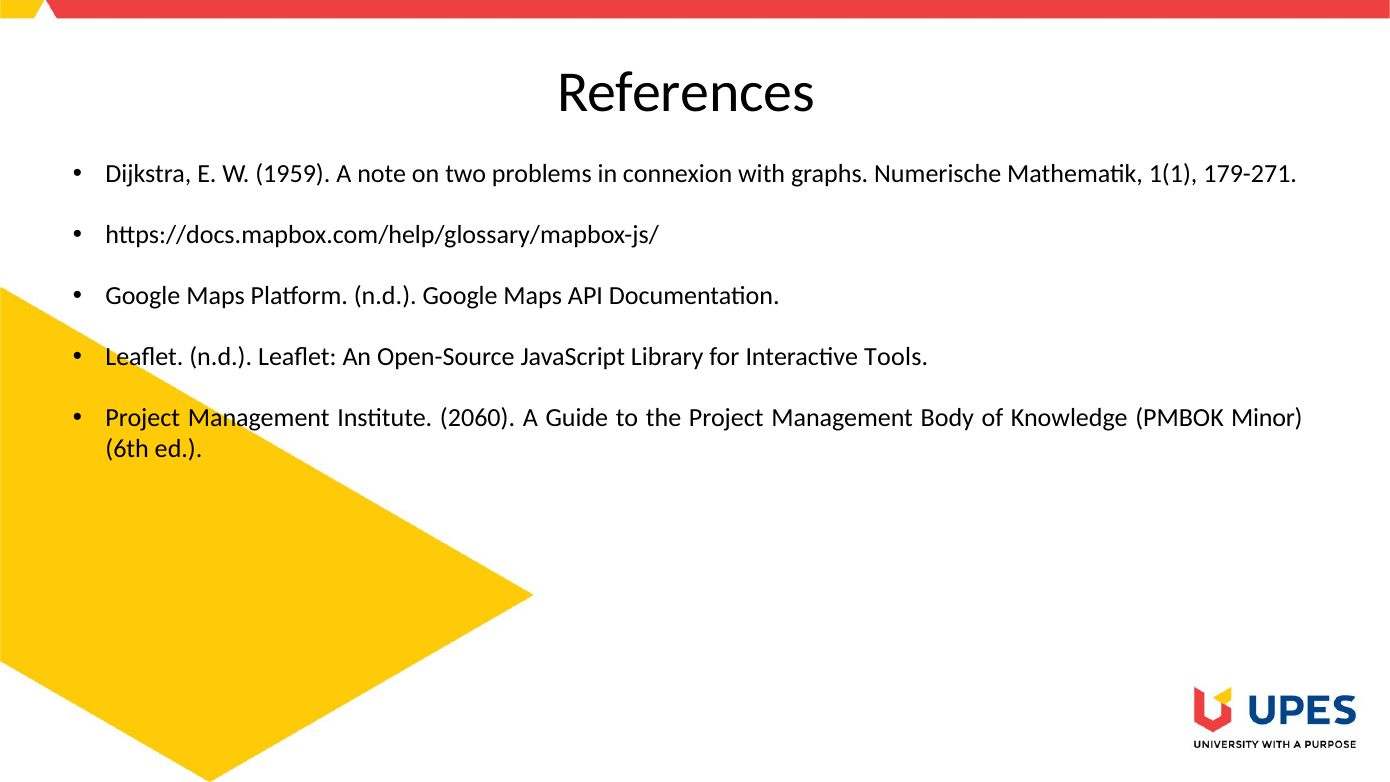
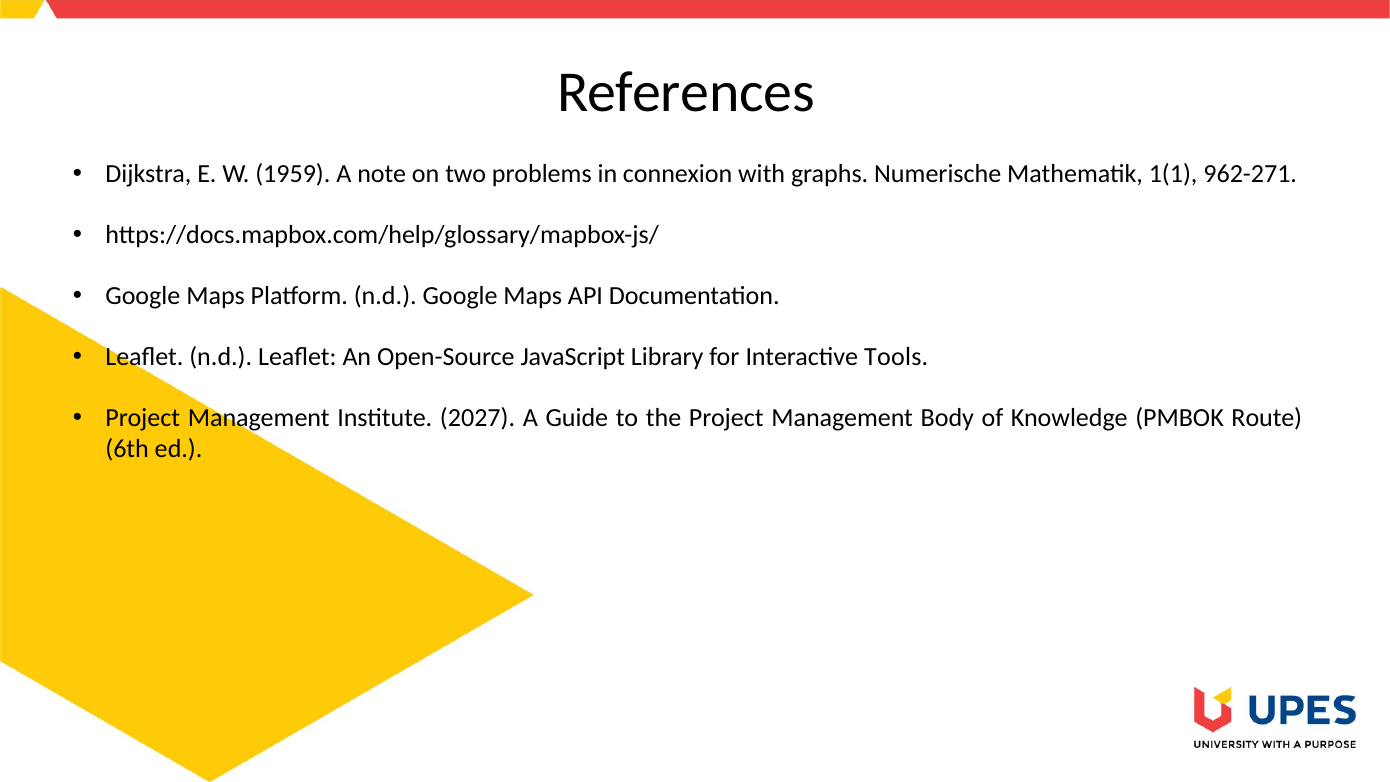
179-271: 179-271 -> 962-271 (1250, 174)
2060: 2060 -> 2027 (478, 418)
Minor: Minor -> Route (1267, 418)
